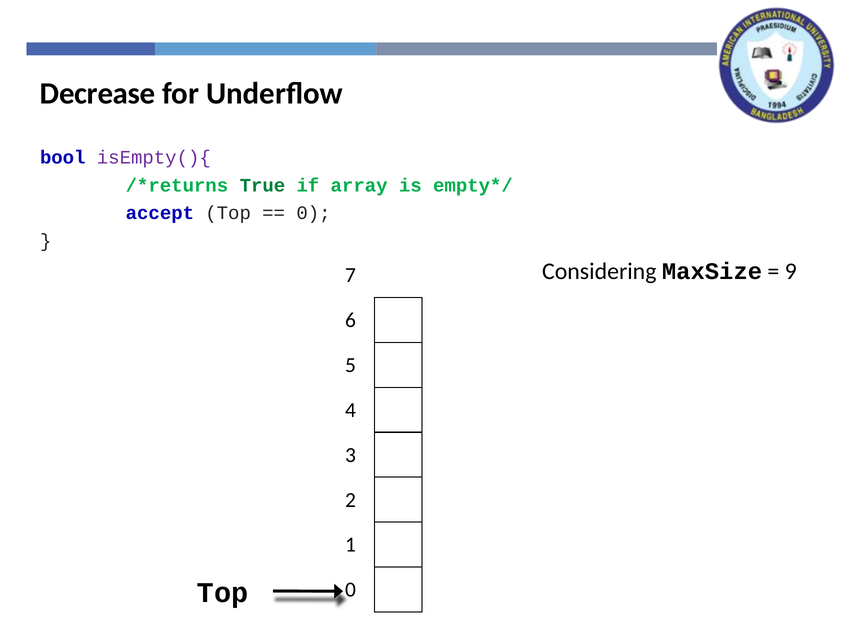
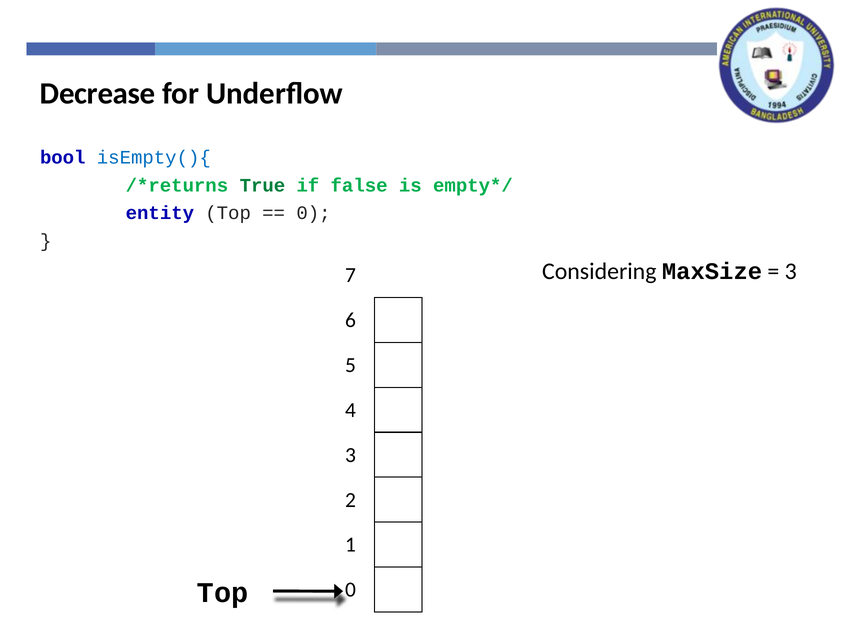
isEmpty(){ colour: purple -> blue (154, 158)
array: array -> false (359, 185)
accept: accept -> entity (160, 213)
9: 9 -> 3 (791, 271)
